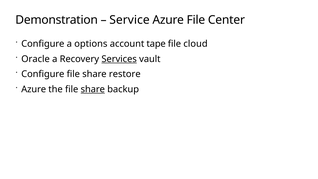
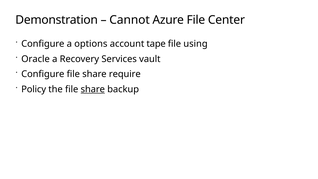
Service: Service -> Cannot (130, 20)
cloud: cloud -> using (196, 44)
Services underline: present -> none (119, 59)
restore: restore -> require (125, 74)
Azure: Azure -> Policy (34, 89)
